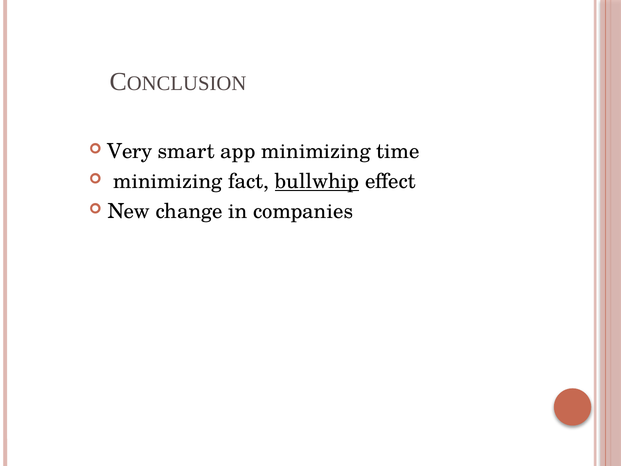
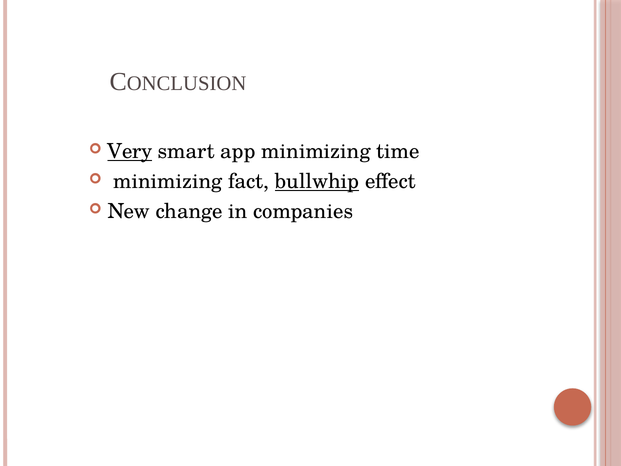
Very underline: none -> present (130, 151)
